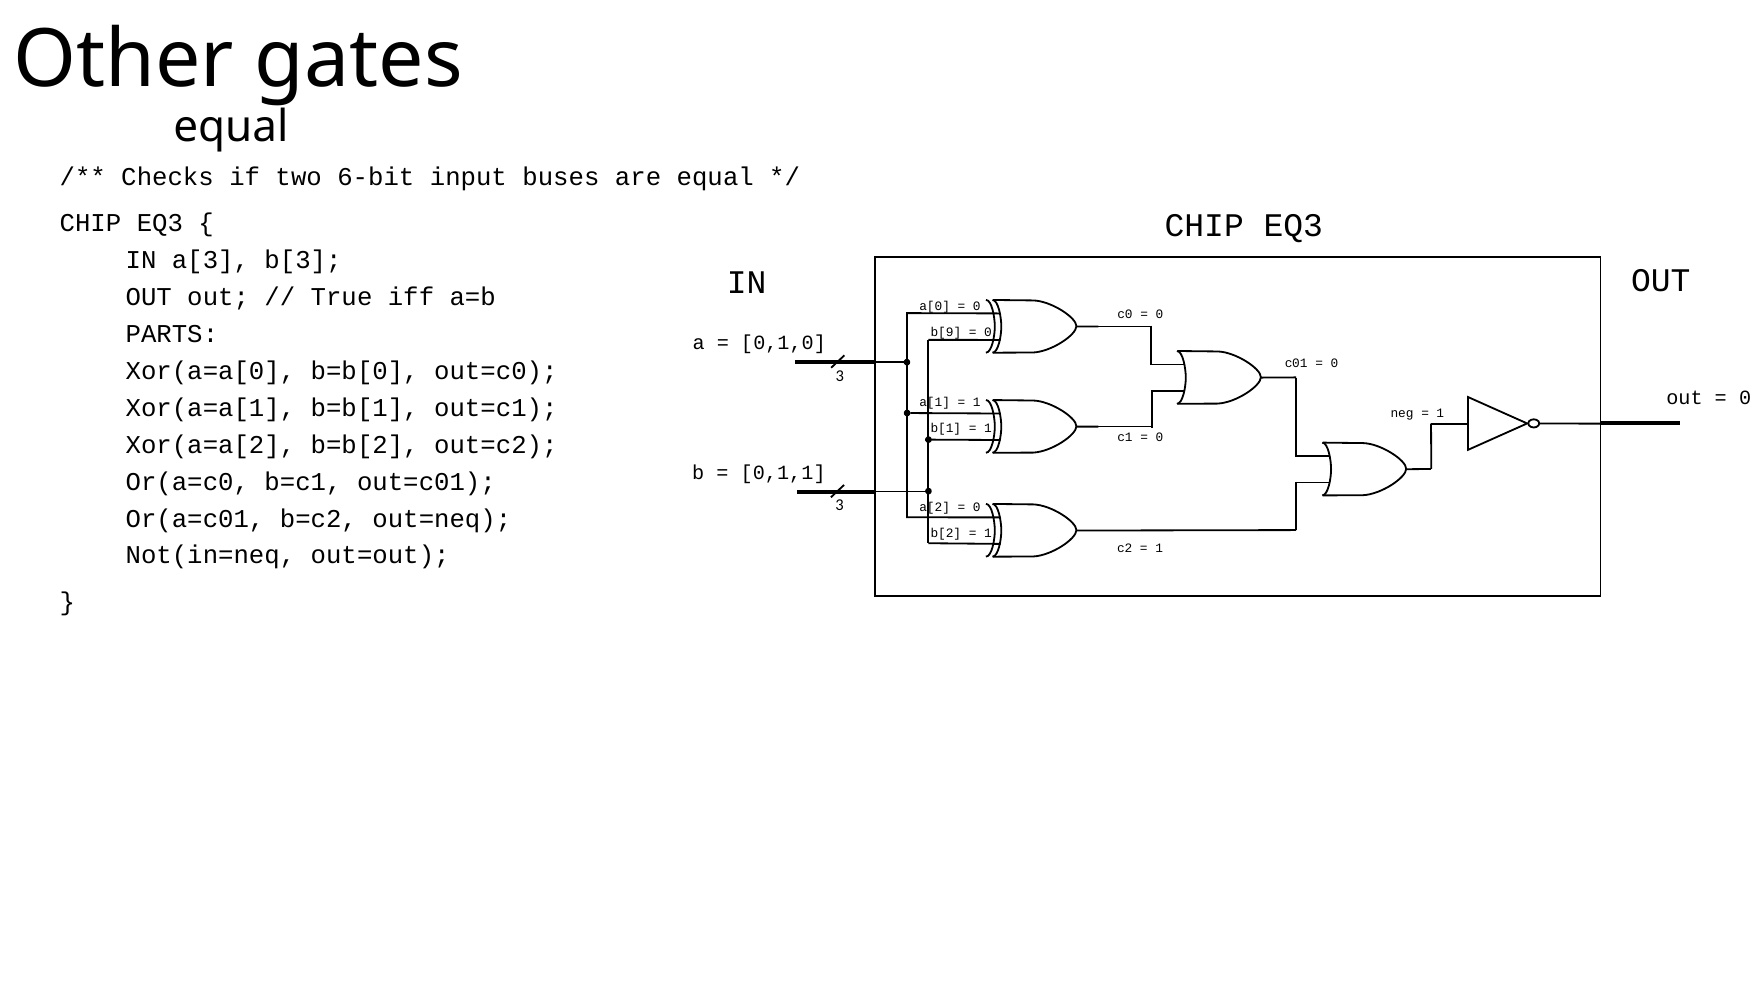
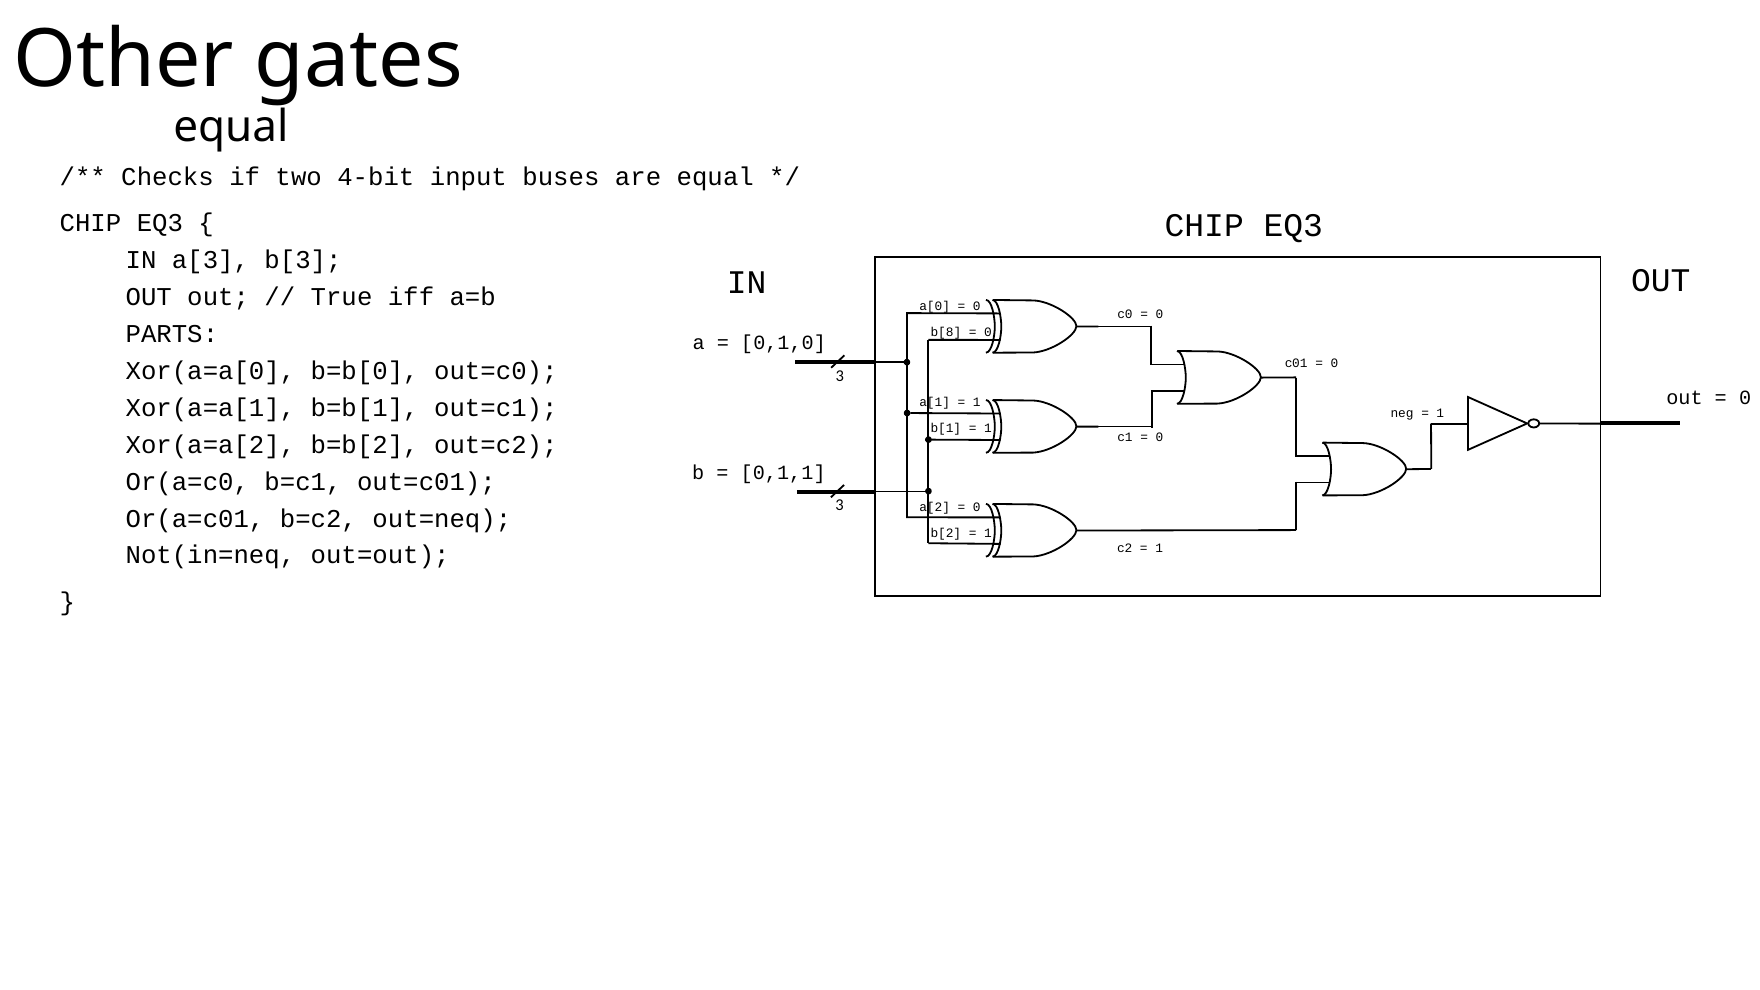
6-bit: 6-bit -> 4-bit (376, 177)
b[9: b[9 -> b[8 (946, 332)
